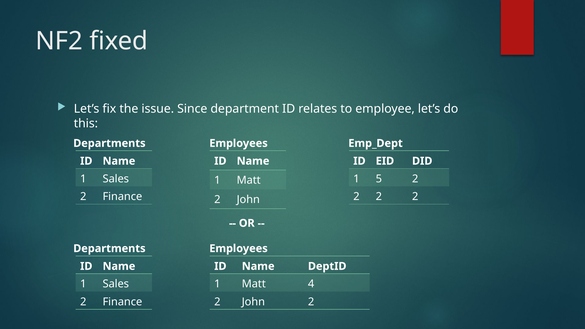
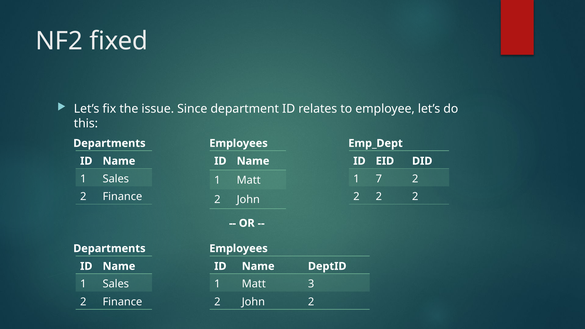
5: 5 -> 7 (379, 179)
4: 4 -> 3 (311, 284)
